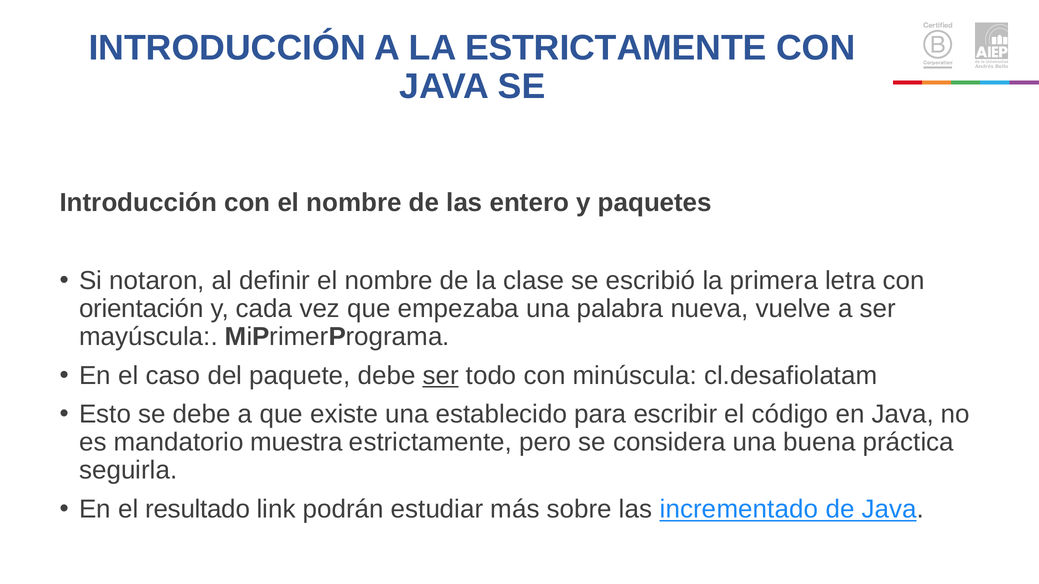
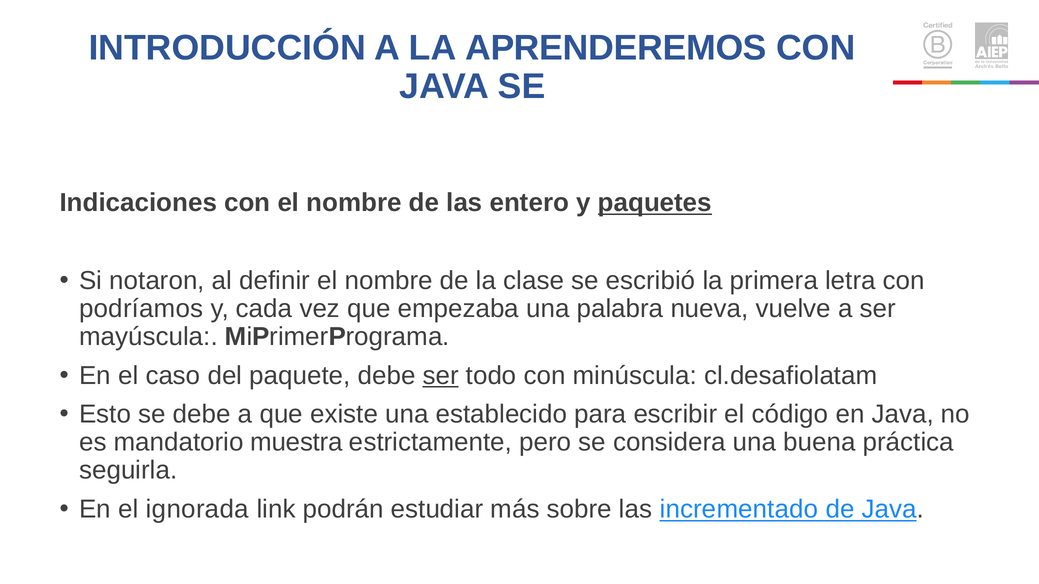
LA ESTRICTAMENTE: ESTRICTAMENTE -> APRENDEREMOS (616, 48)
Introducción: Introducción -> Indicaciones (138, 203)
paquetes underline: none -> present (655, 203)
orientación: orientación -> podríamos (141, 309)
resultado: resultado -> ignorada (197, 510)
